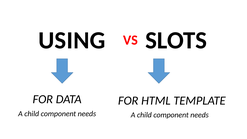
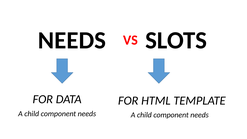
USING: USING -> NEEDS (72, 40)
